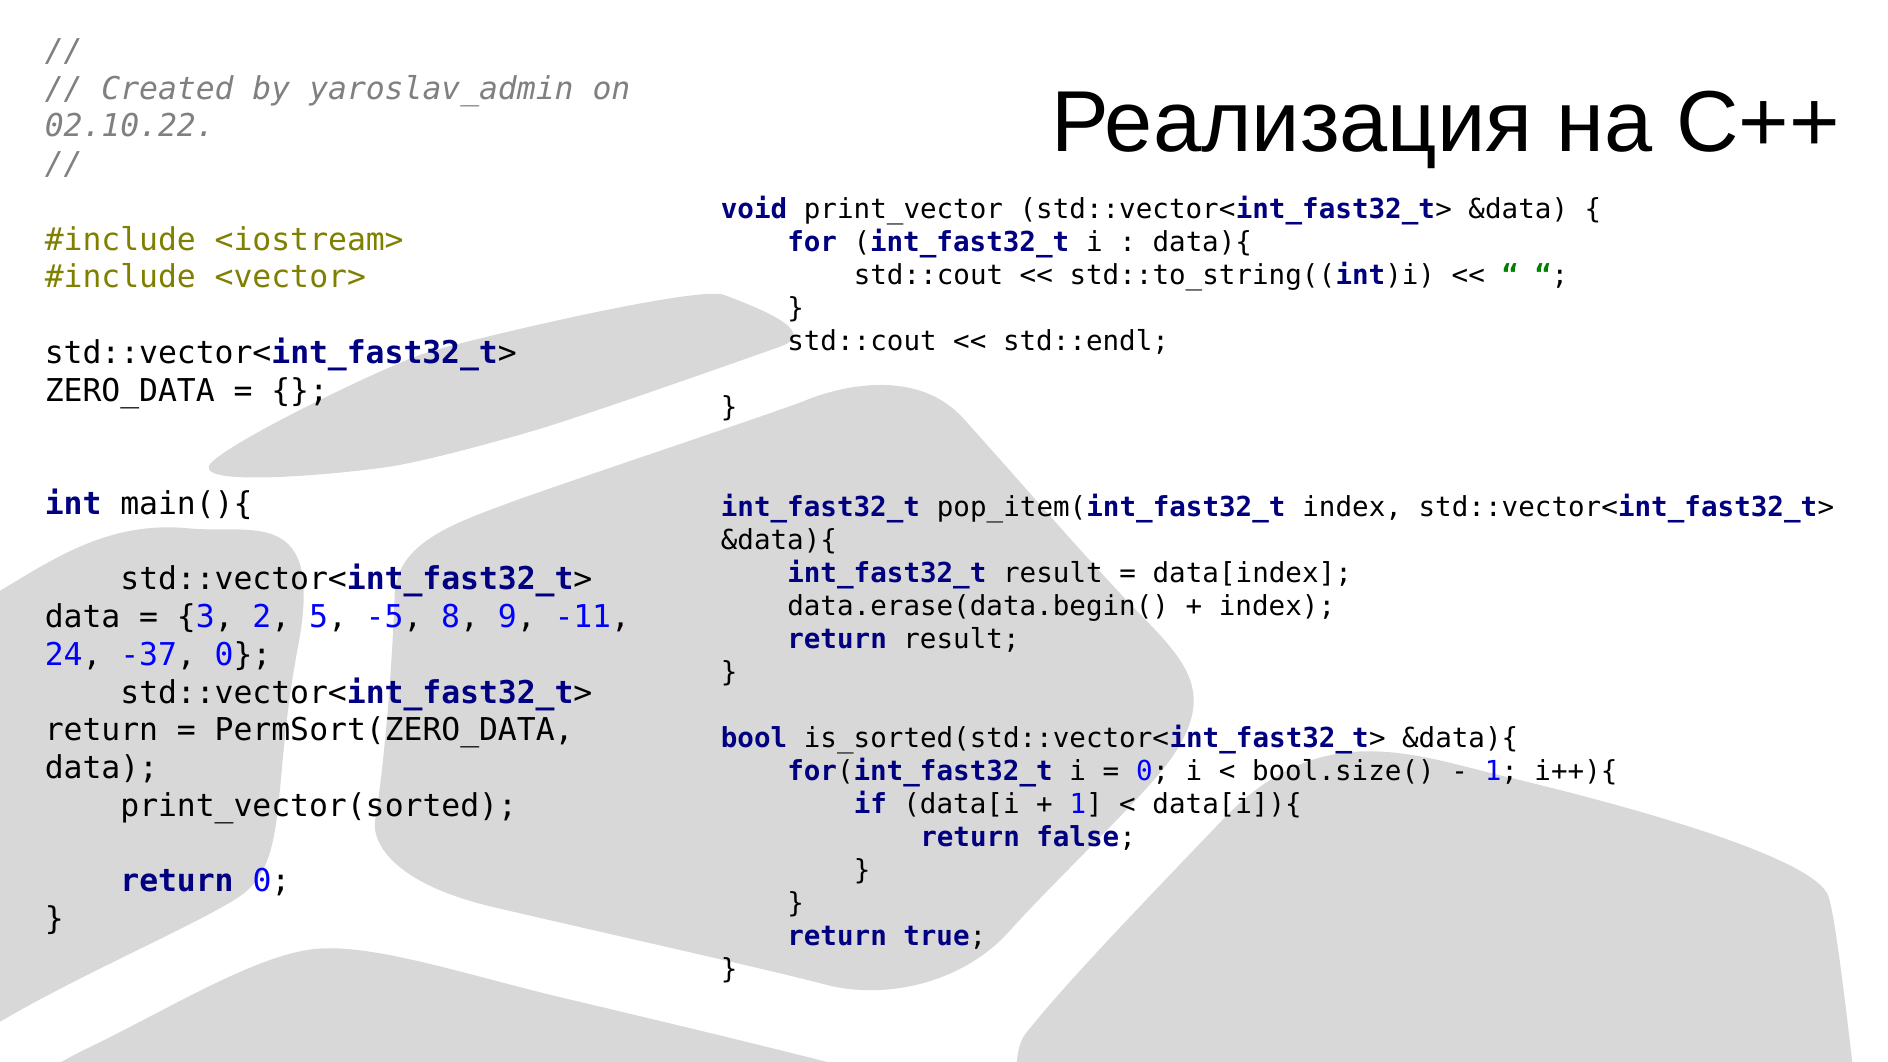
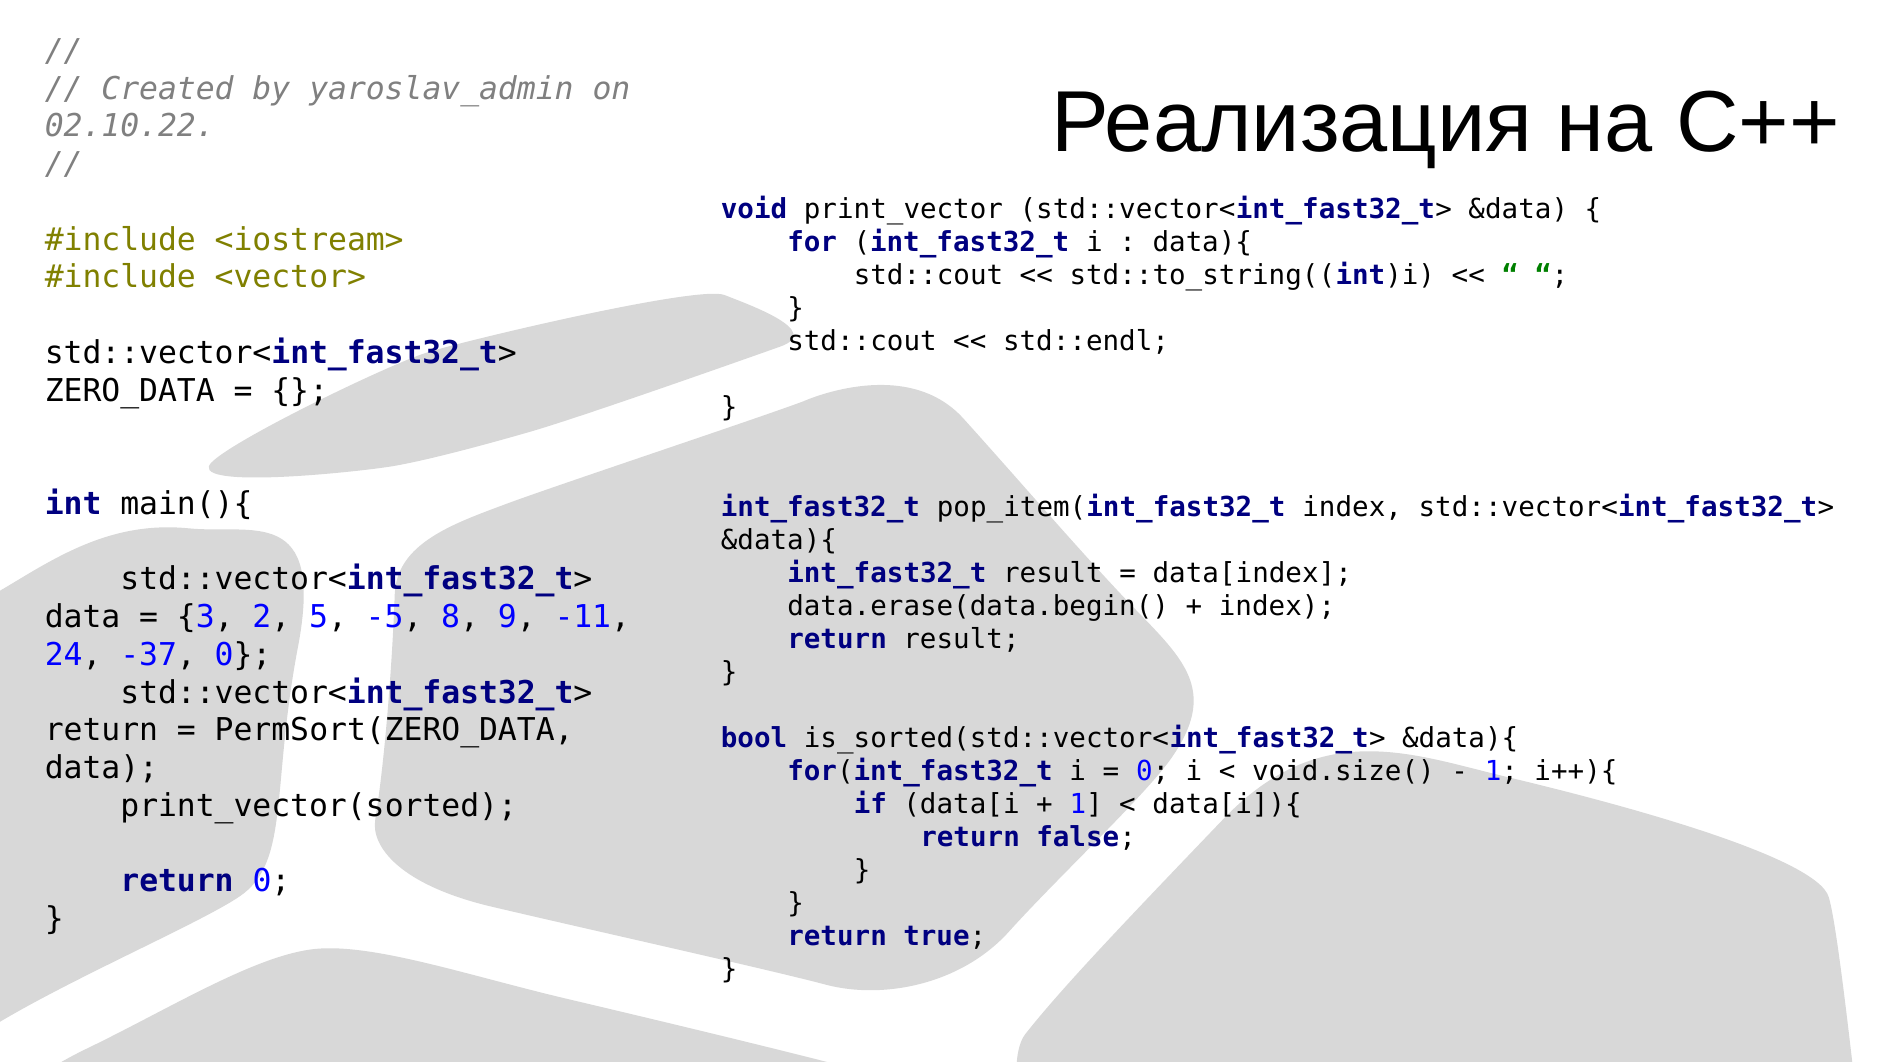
bool.size(: bool.size( -> void.size( (1343, 771)
